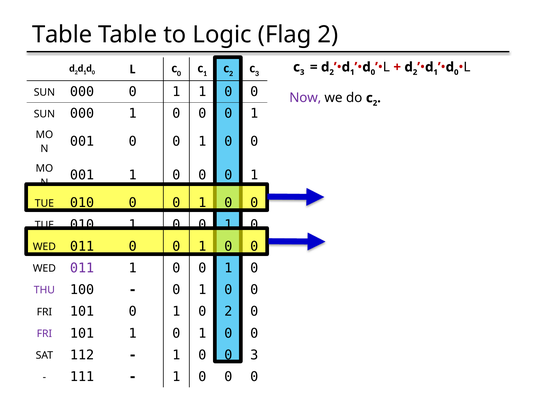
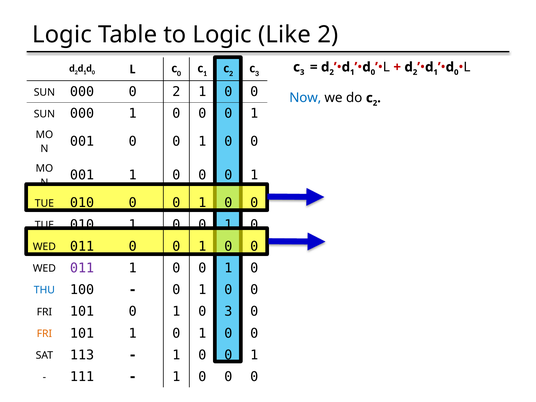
Table: Table -> Logic (62, 35)
Flag: Flag -> Like (285, 35)
000 0 1: 1 -> 2 (176, 92)
Now colour: purple -> blue (305, 98)
THU colour: purple -> blue (44, 290)
0 2: 2 -> 3 (228, 312)
FRI colour: purple -> orange (44, 334)
112: 112 -> 113 (82, 355)
3: 3 -> 1 (254, 355)
